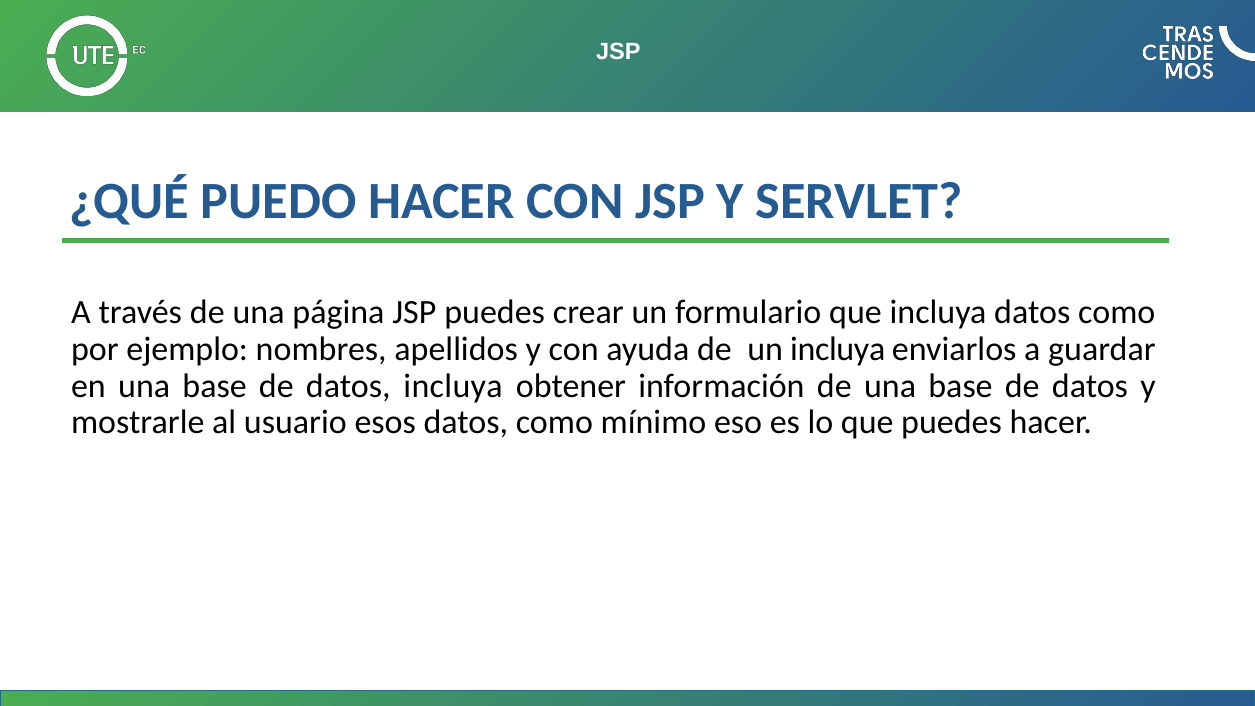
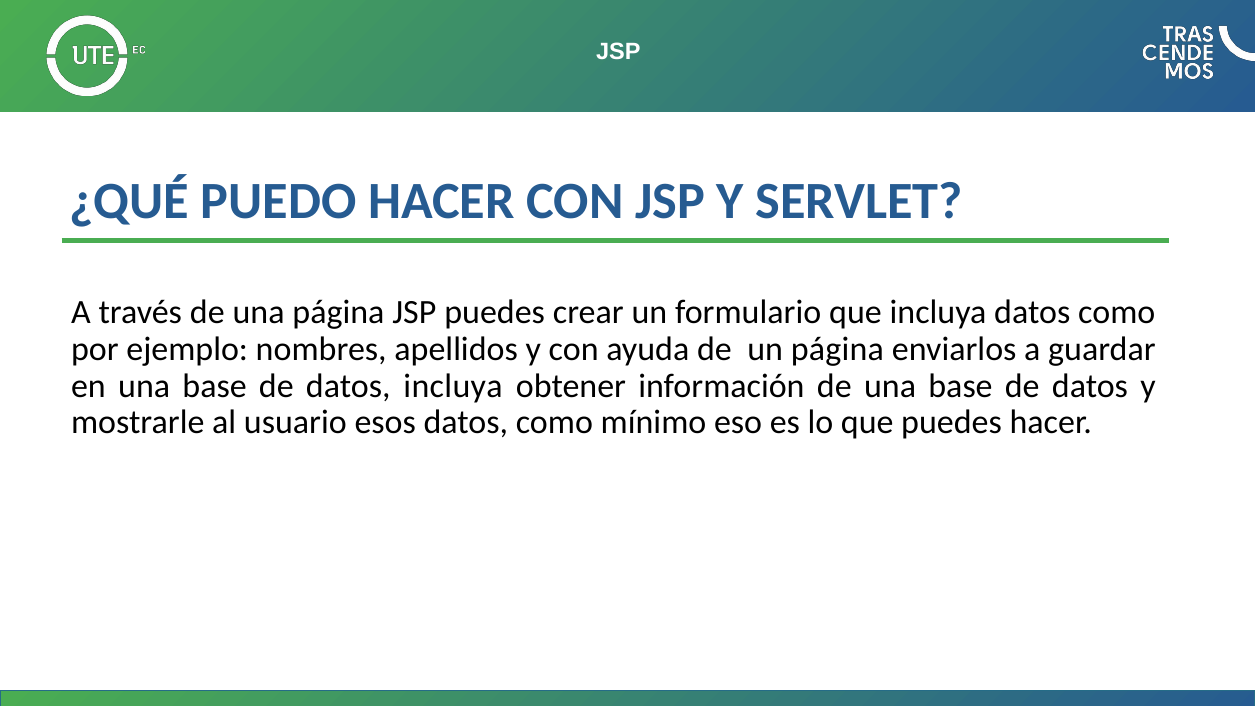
un incluya: incluya -> página (837, 349)
